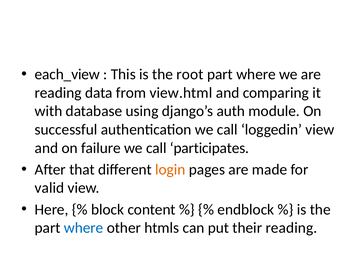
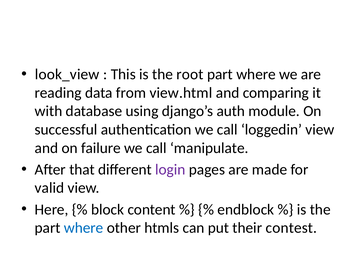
each_view: each_view -> look_view (67, 74)
participates: participates -> manipulate (209, 148)
login colour: orange -> purple (170, 170)
their reading: reading -> contest (291, 228)
